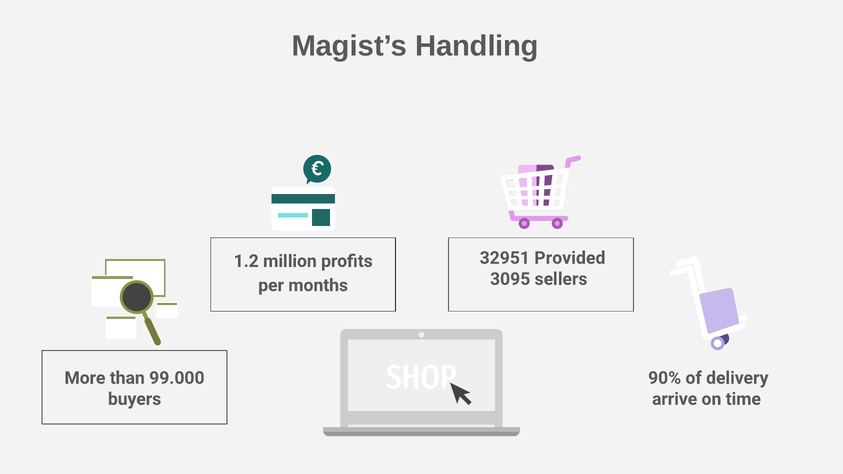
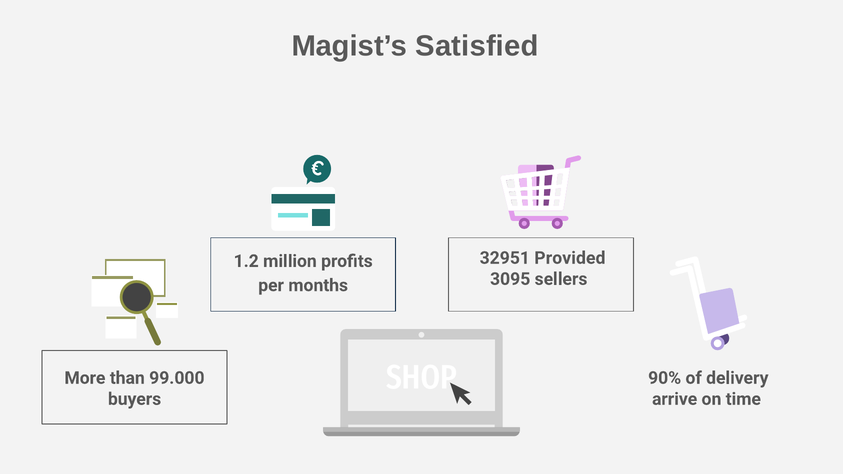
Handling: Handling -> Satisfied (477, 46)
